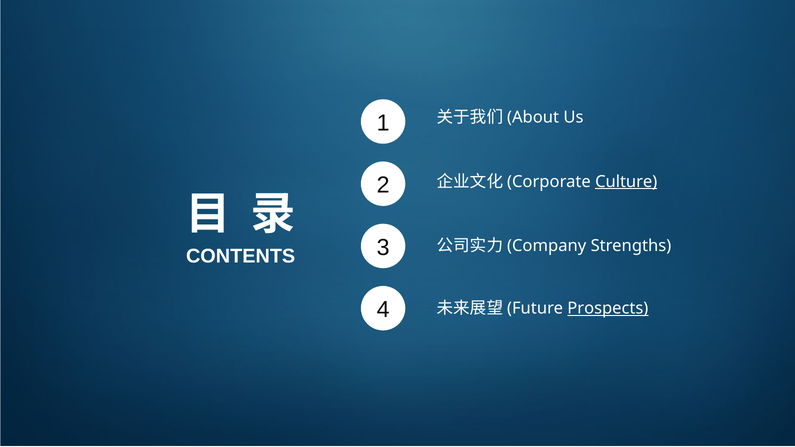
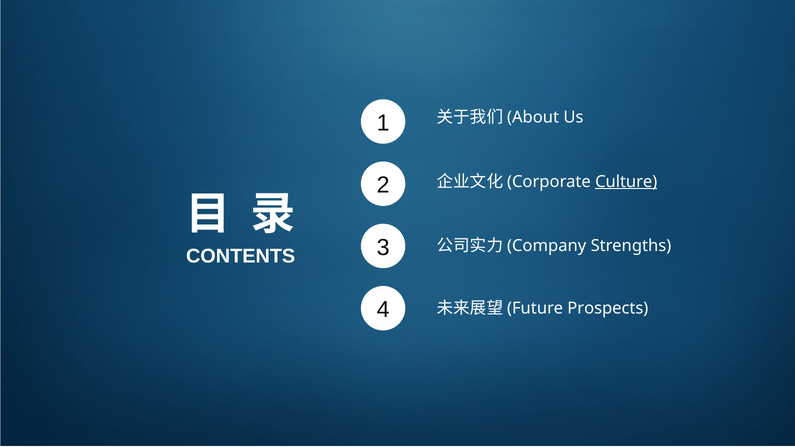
Prospects underline: present -> none (608, 308)
